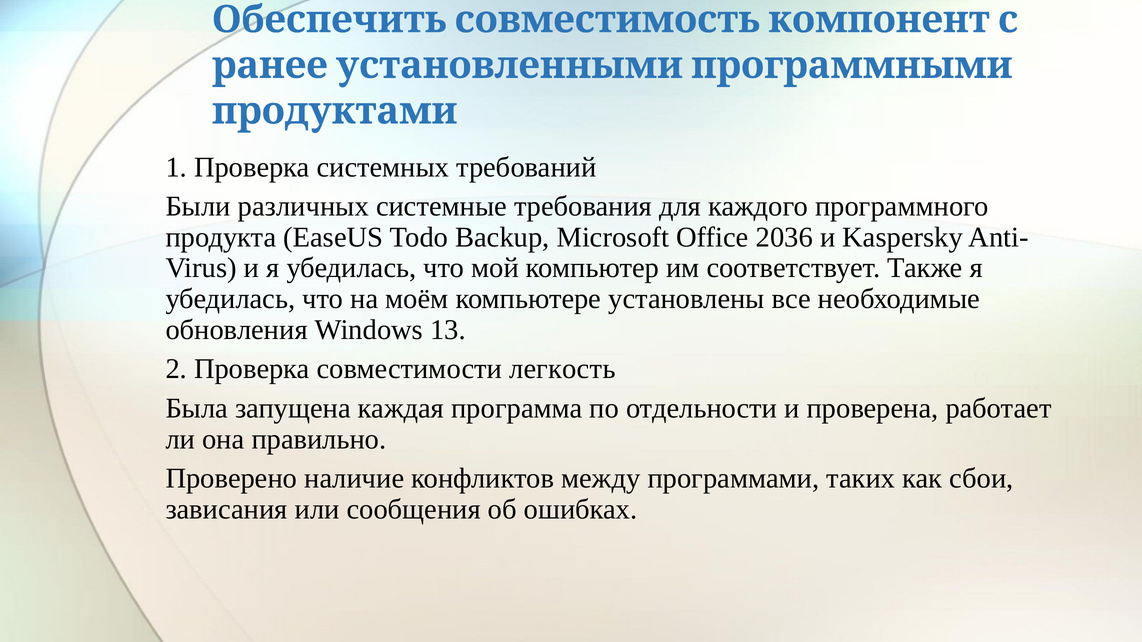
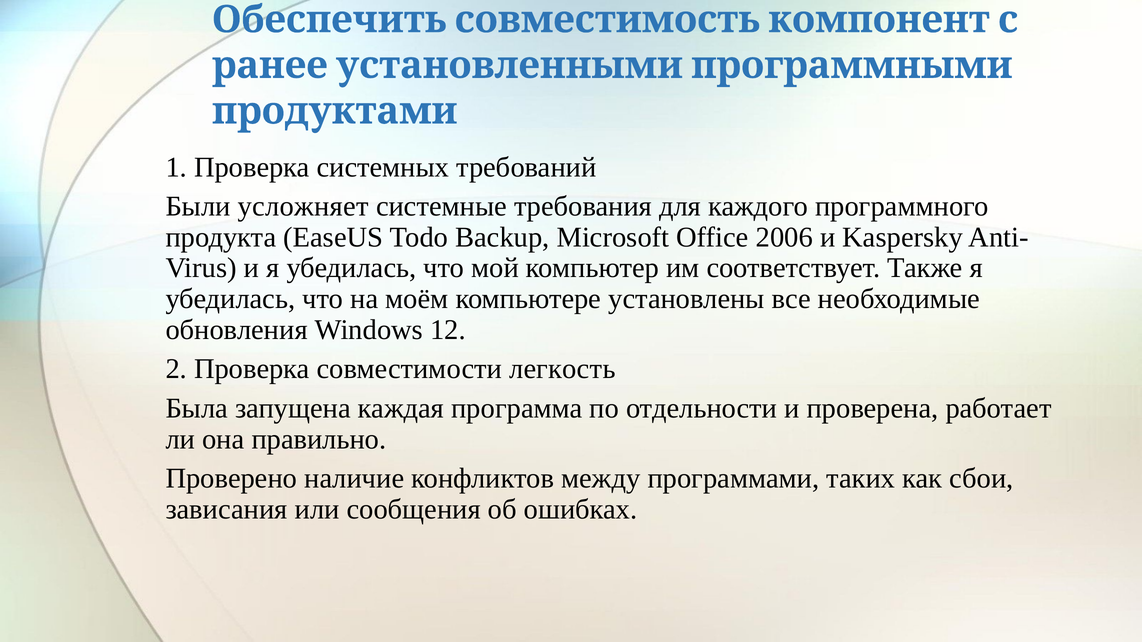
различных: различных -> усложняет (303, 207)
2036: 2036 -> 2006 (784, 237)
13: 13 -> 12 (448, 330)
